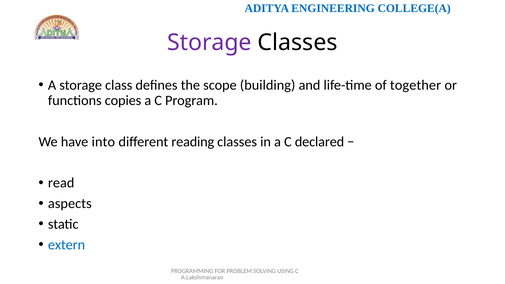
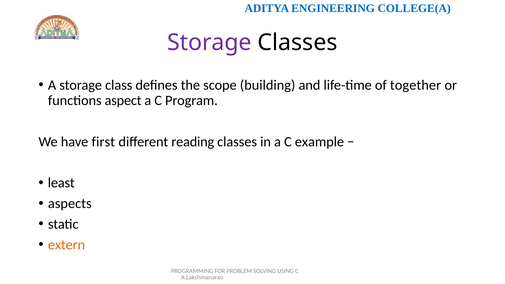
copies: copies -> aspect (123, 100)
into: into -> first (103, 142)
declared: declared -> example (319, 142)
read: read -> least (61, 183)
extern colour: blue -> orange (67, 245)
